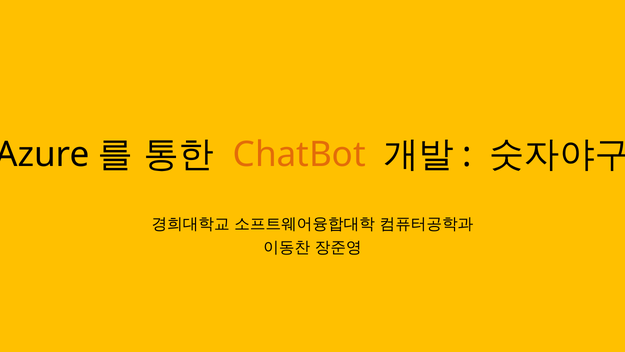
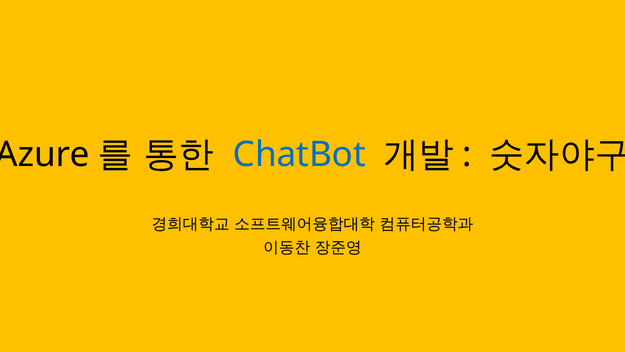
ChatBot colour: orange -> blue (299, 154)
